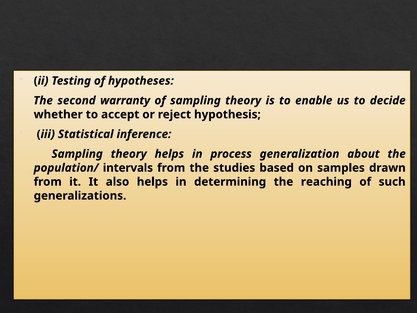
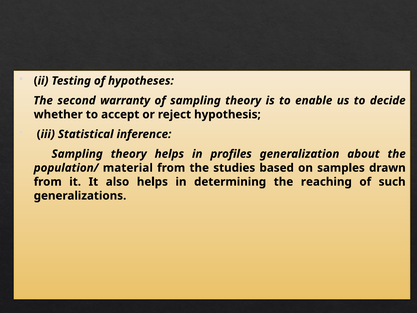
process: process -> profiles (231, 154)
intervals: intervals -> material (128, 168)
